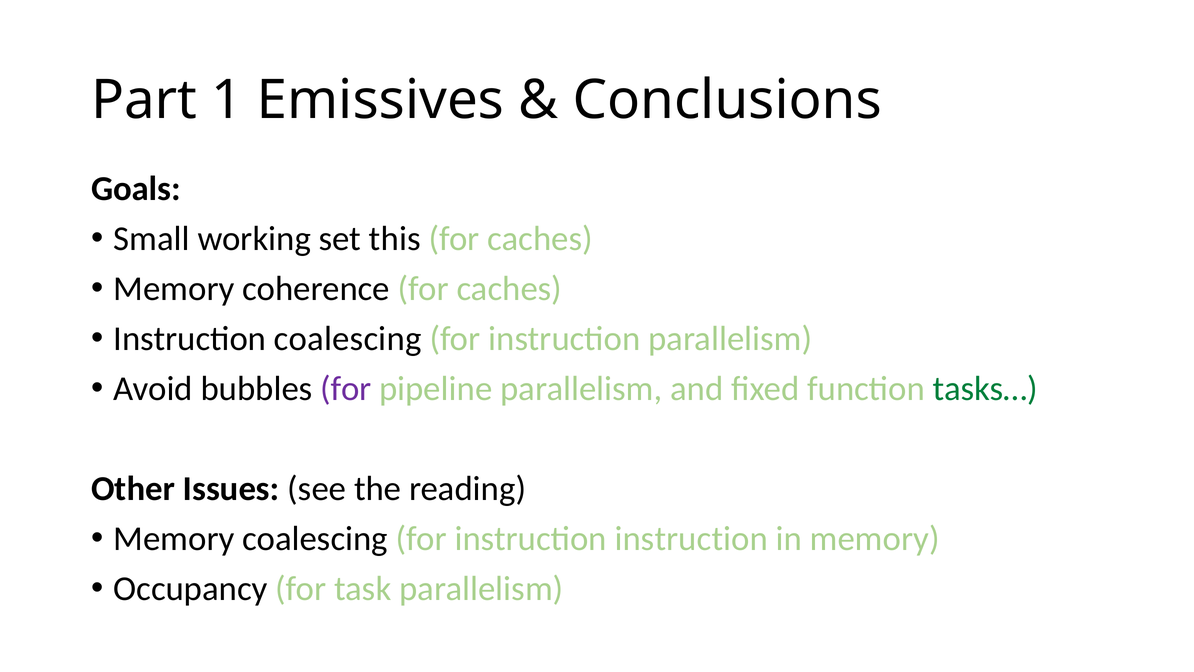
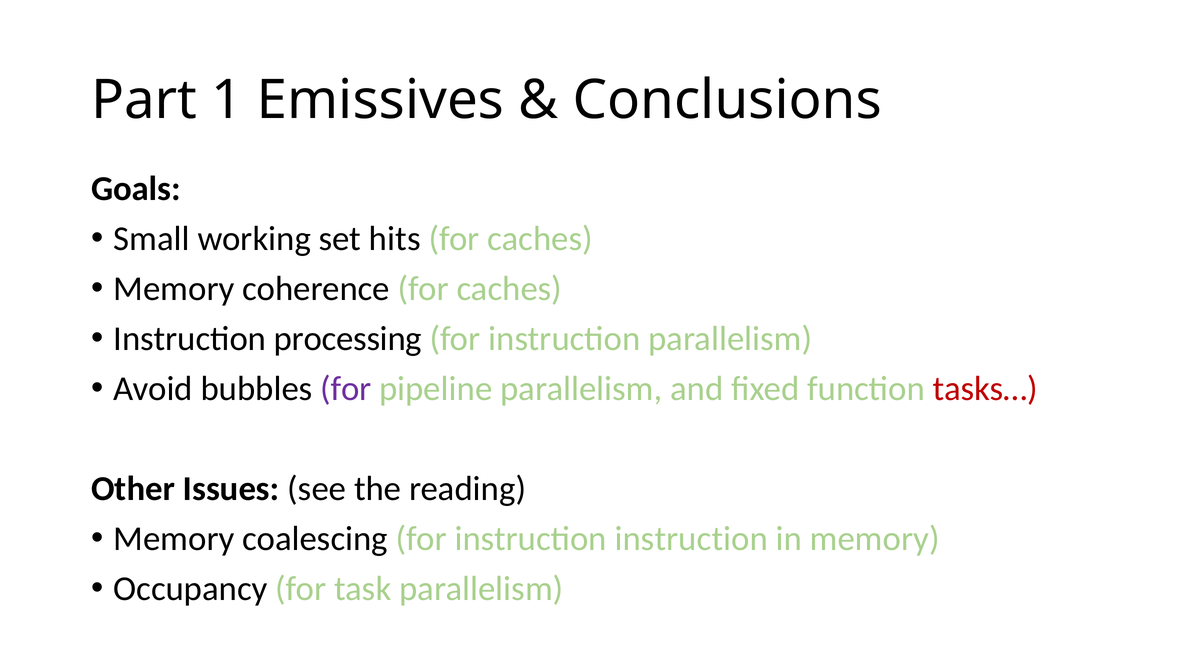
this: this -> hits (395, 239)
Instruction coalescing: coalescing -> processing (348, 339)
tasks… colour: green -> red (985, 389)
